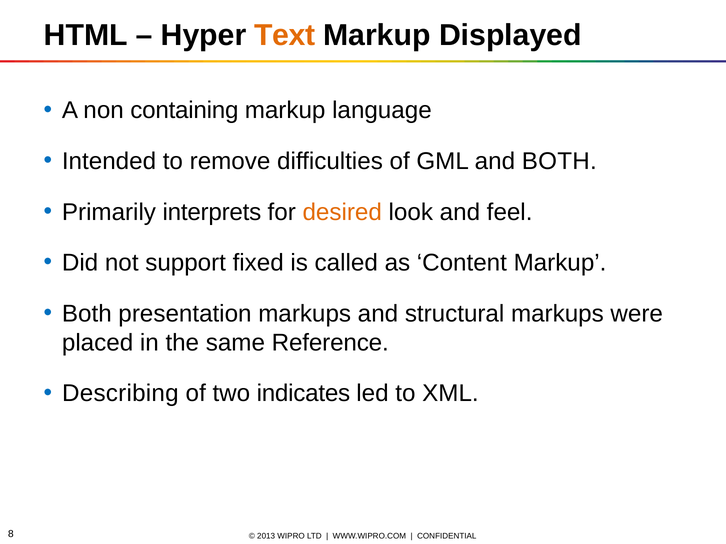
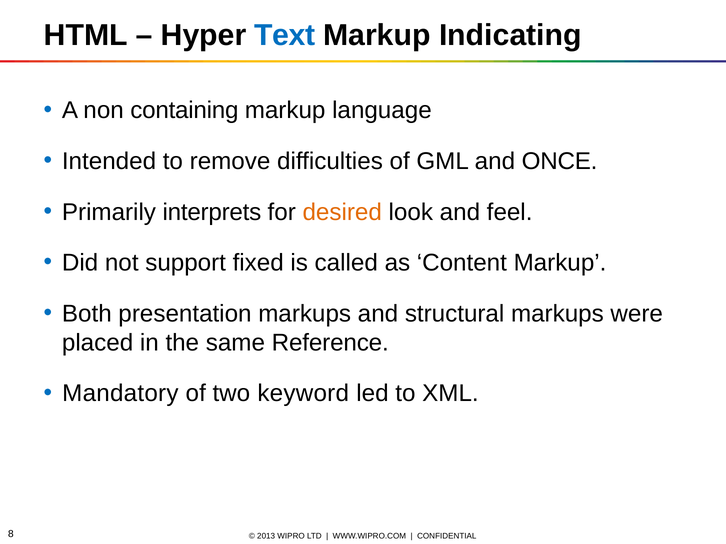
Text colour: orange -> blue (285, 35)
Displayed: Displayed -> Indicating (510, 35)
and BOTH: BOTH -> ONCE (560, 161)
Describing: Describing -> Mandatory (120, 394)
indicates: indicates -> keyword (303, 394)
